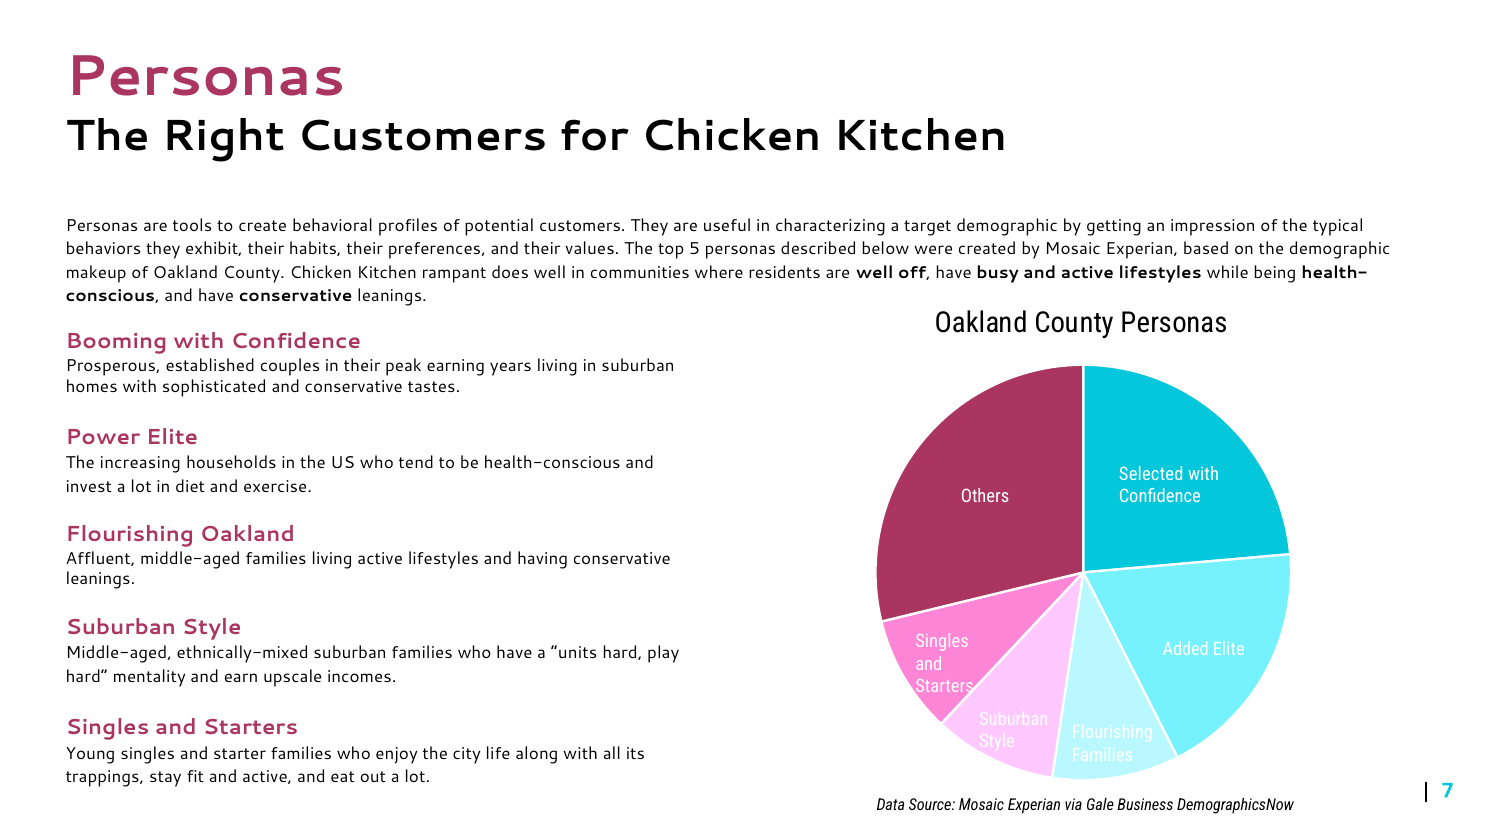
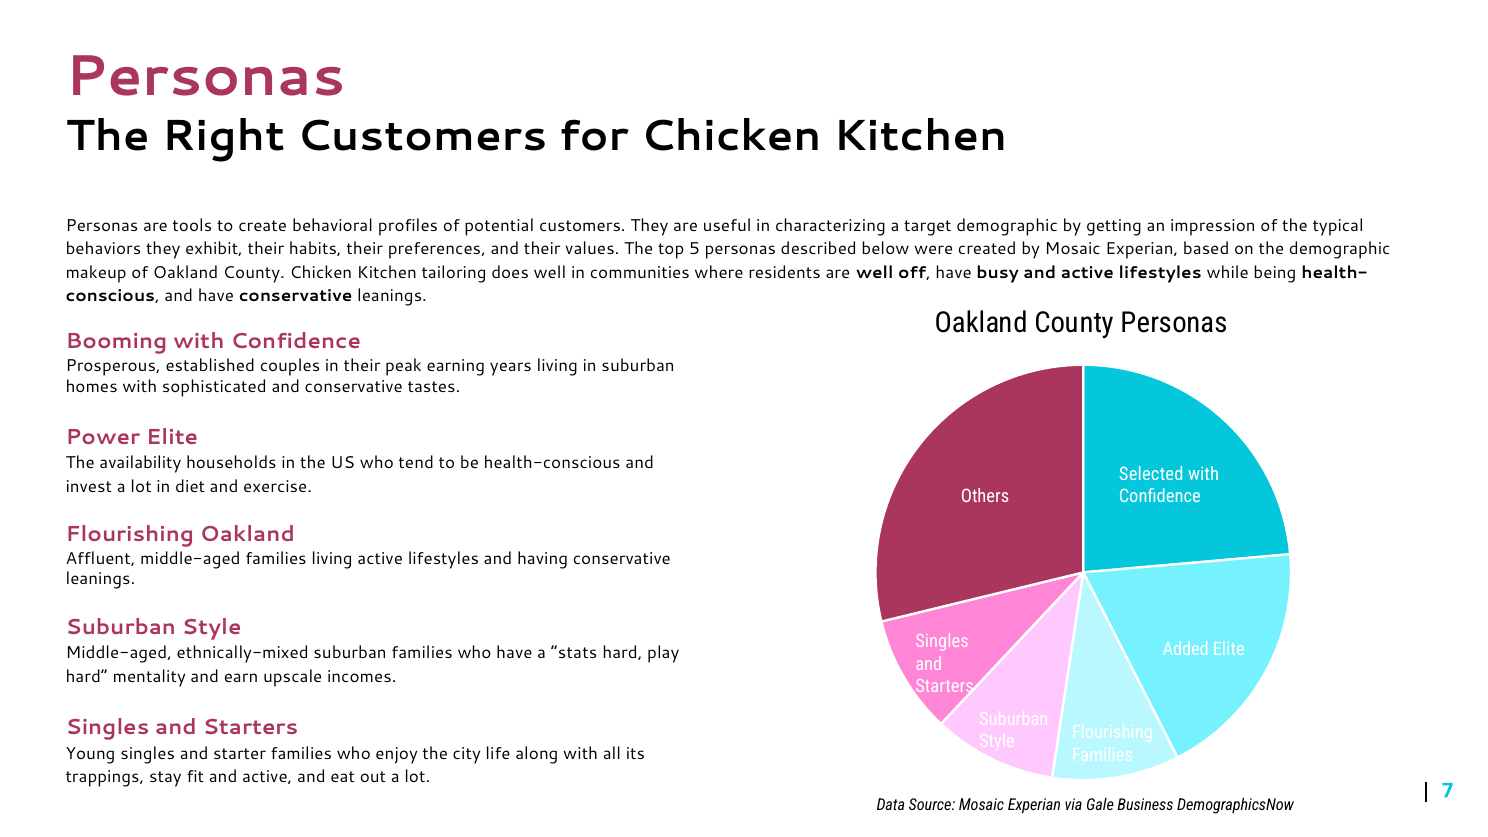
rampant: rampant -> tailoring (454, 273)
increasing: increasing -> availability (140, 463)
units: units -> stats (574, 653)
